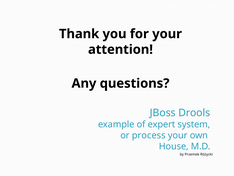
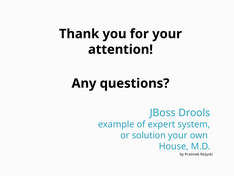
process: process -> solution (149, 135)
